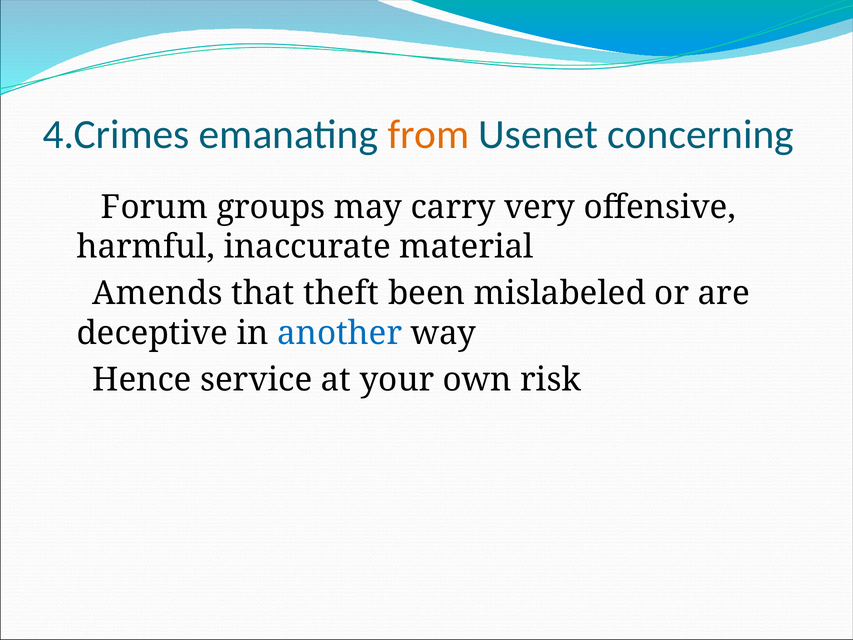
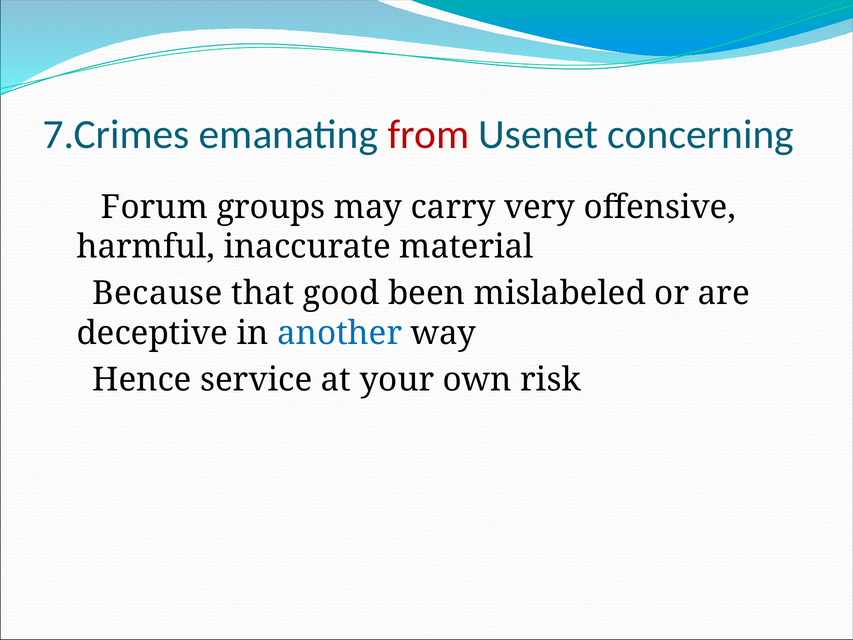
4.Crimes: 4.Crimes -> 7.Crimes (116, 134)
from colour: orange -> red (428, 134)
Amends: Amends -> Because (157, 293)
theft: theft -> good (341, 293)
